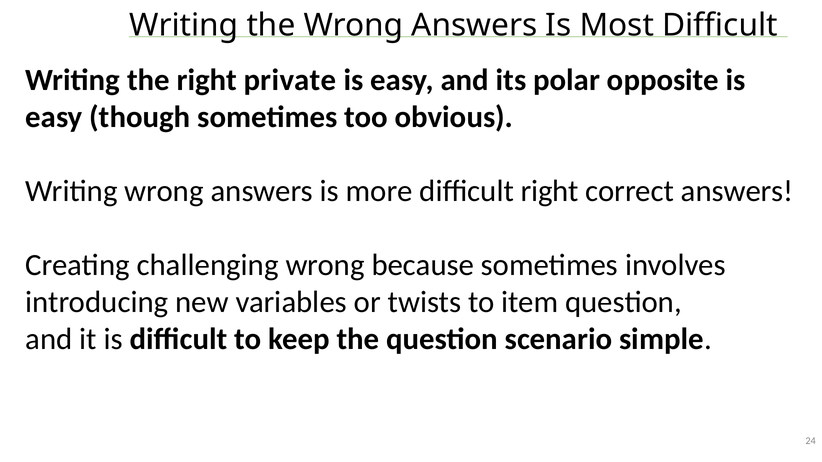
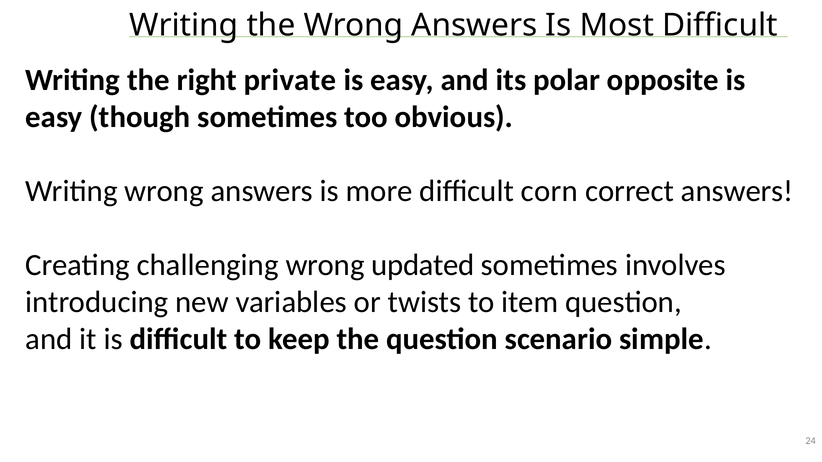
difficult right: right -> corn (550, 191)
because: because -> updated (423, 265)
